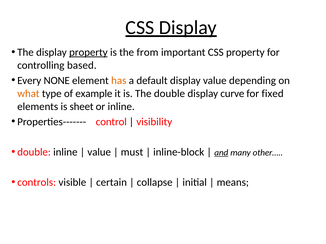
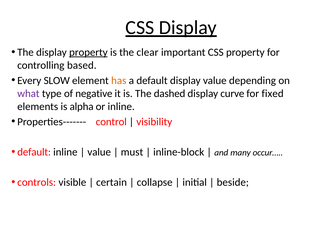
from: from -> clear (147, 52)
NONE: NONE -> SLOW (57, 81)
what colour: orange -> purple (28, 94)
example: example -> negative (94, 94)
The double: double -> dashed (170, 94)
sheet: sheet -> alpha (82, 107)
double: double -> default (34, 152)
and underline: present -> none (221, 153)
other…: other… -> occur… (268, 153)
means: means -> beside (233, 183)
